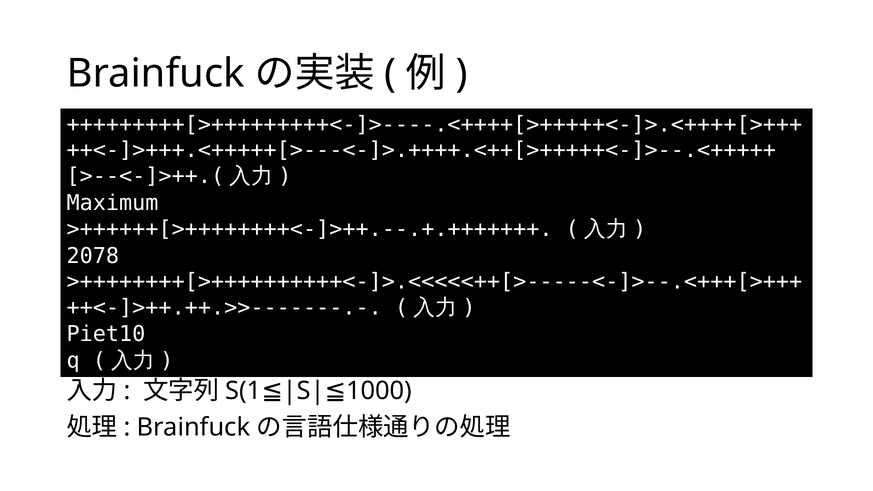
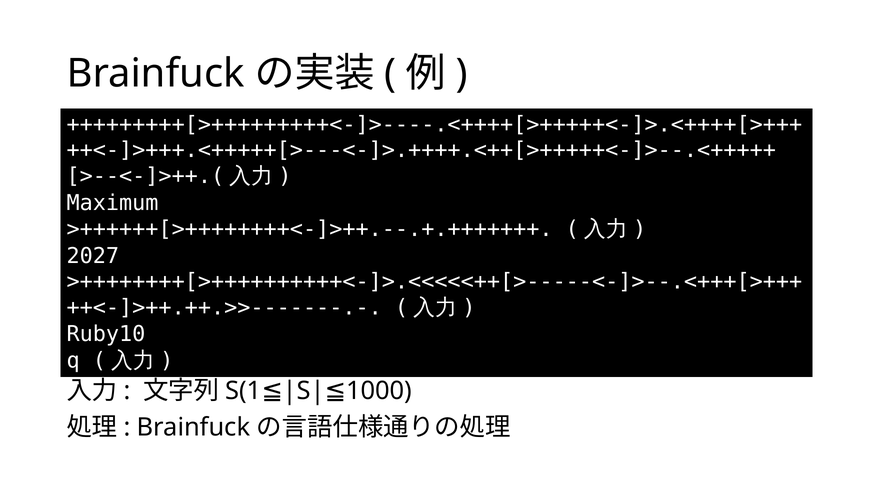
2078: 2078 -> 2027 (93, 256)
Piet10: Piet10 -> Ruby10 (106, 334)
